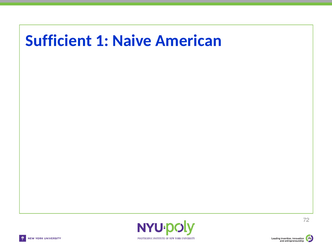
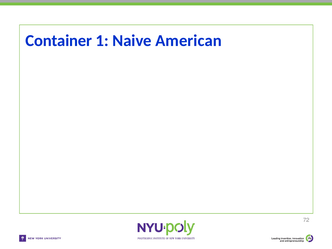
Sufficient: Sufficient -> Container (59, 41)
